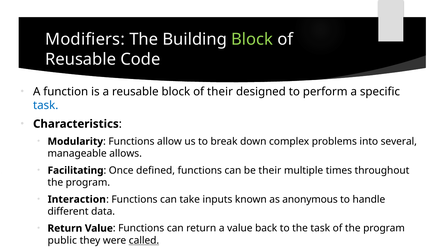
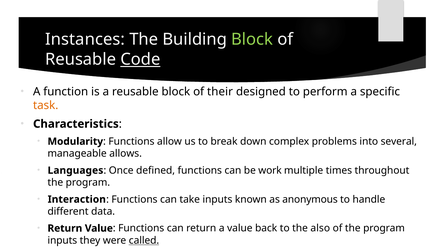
Modifiers: Modifiers -> Instances (85, 39)
Code underline: none -> present (140, 59)
task colour: blue -> orange (46, 105)
Facilitating: Facilitating -> Languages (75, 170)
be their: their -> work (270, 170)
the task: task -> also (320, 228)
public: public -> inputs (62, 240)
